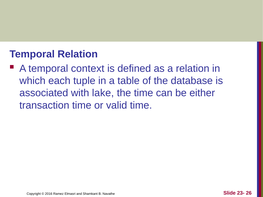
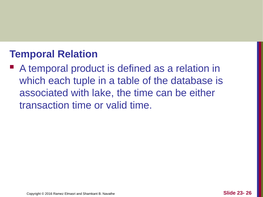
context: context -> product (88, 69)
